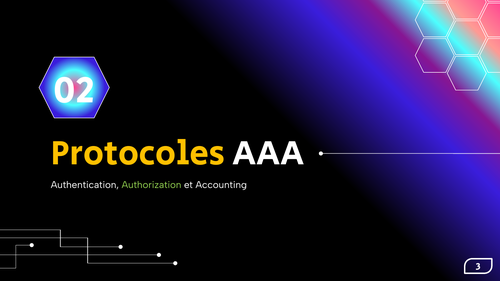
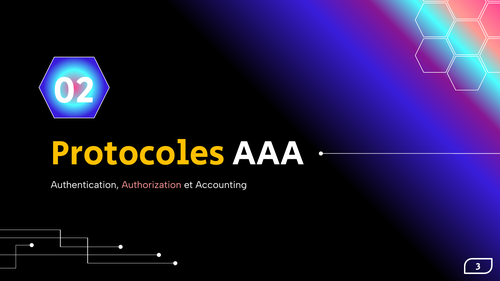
Authorization colour: light green -> pink (151, 185)
